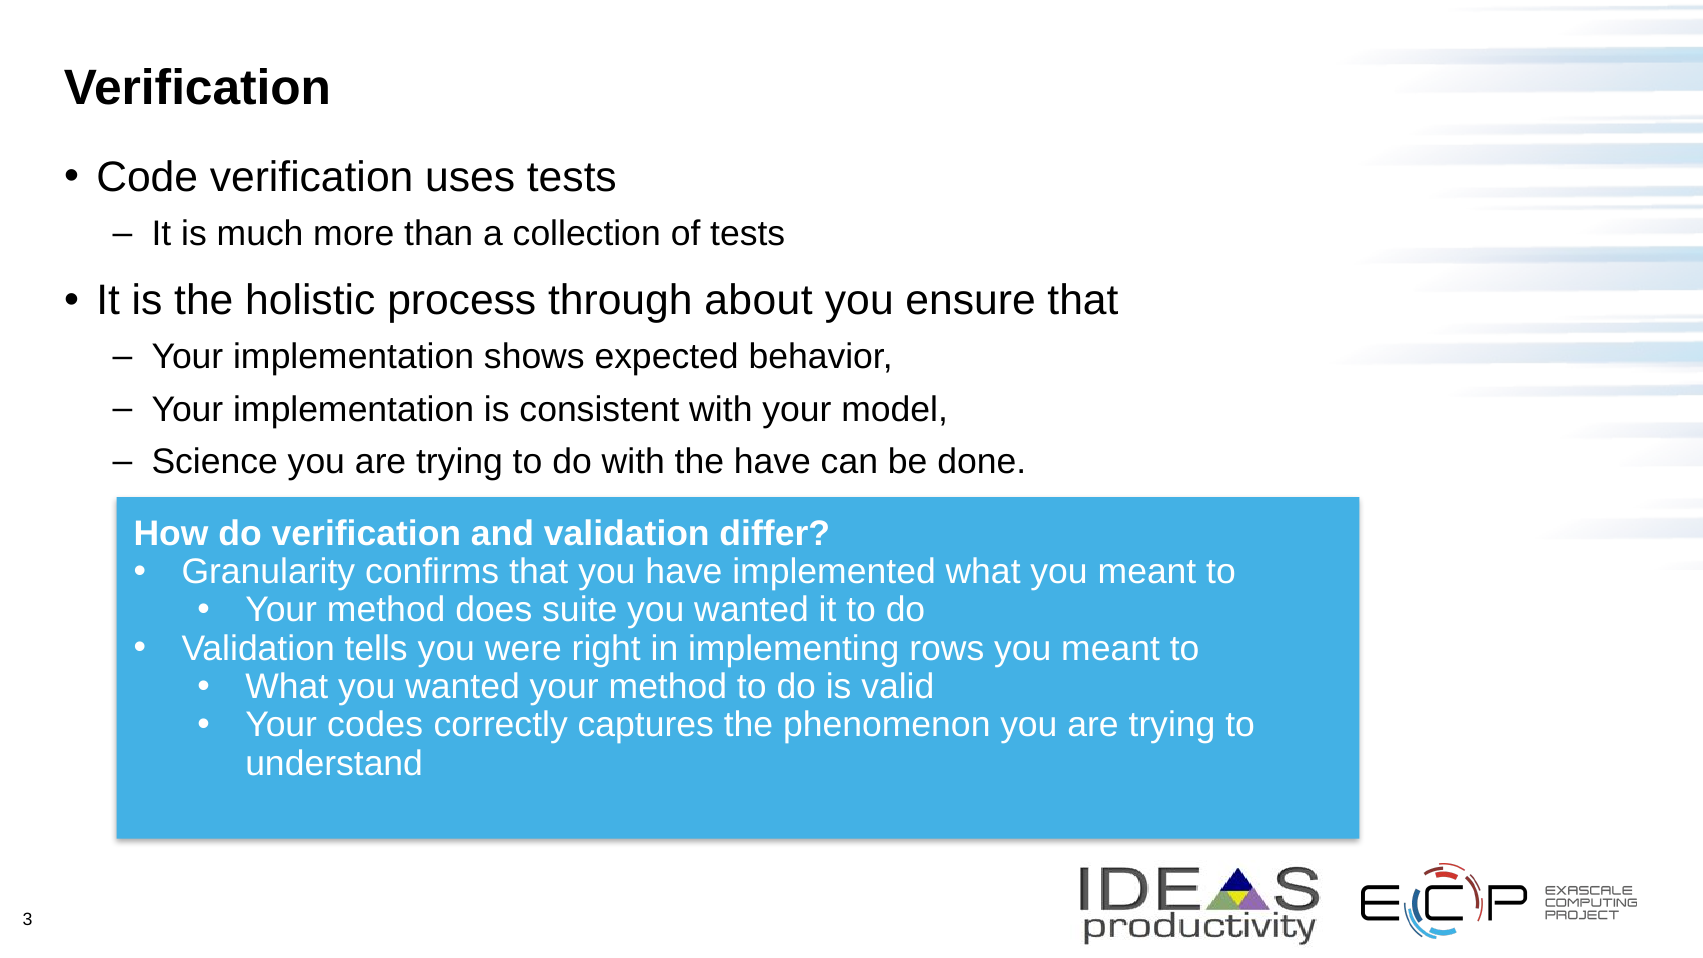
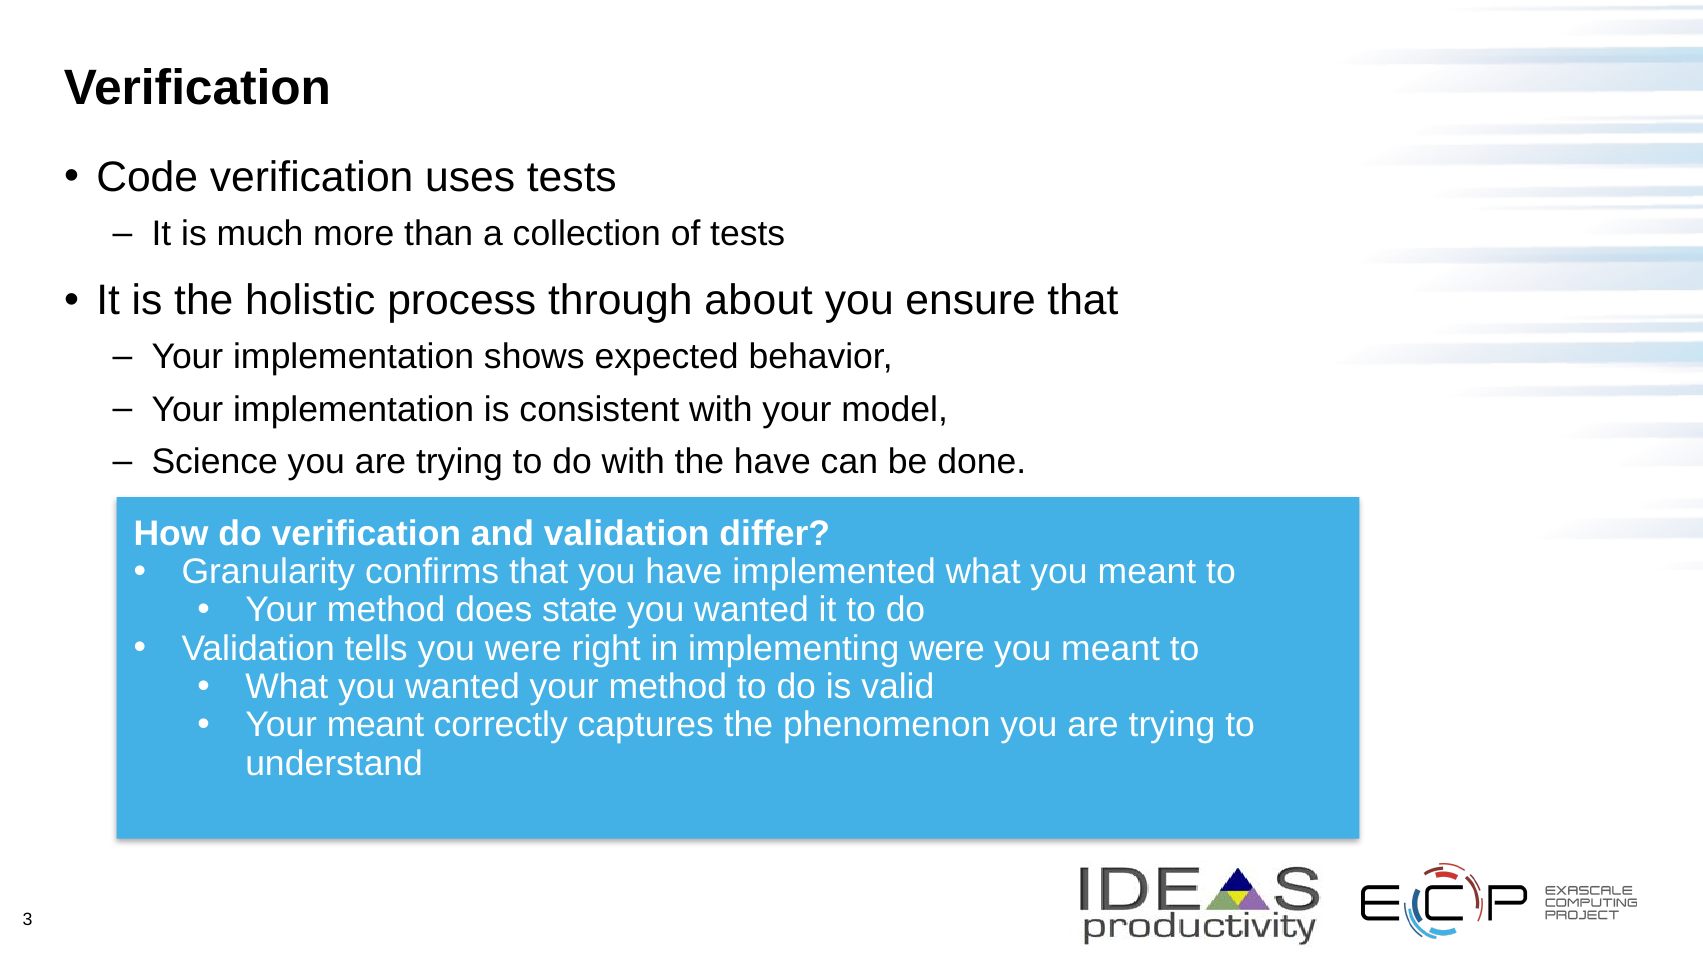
suite: suite -> state (580, 610)
implementing rows: rows -> were (947, 649)
Your codes: codes -> meant (375, 725)
